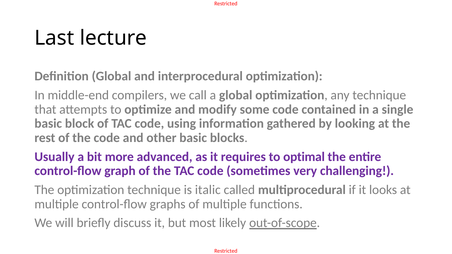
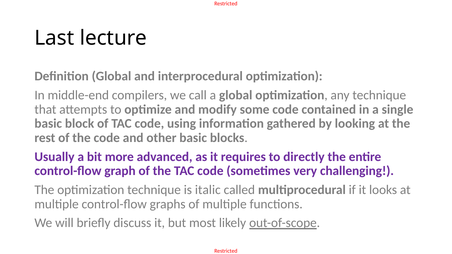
optimal: optimal -> directly (304, 157)
